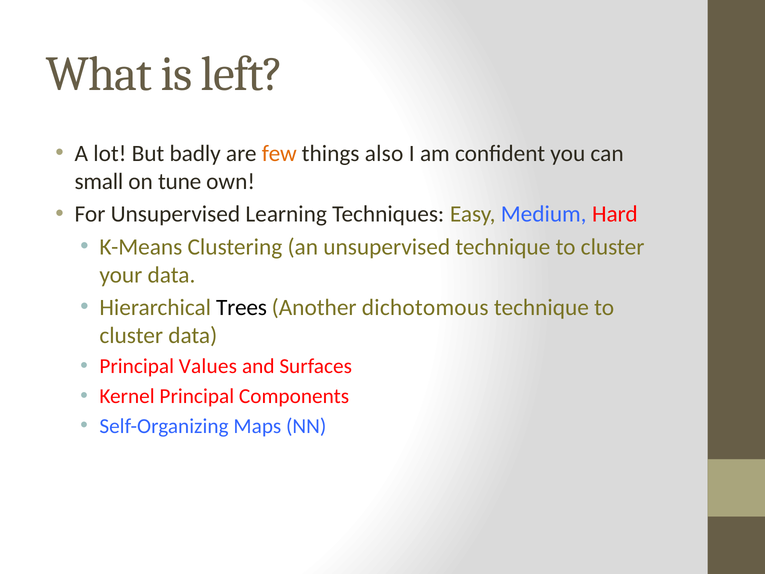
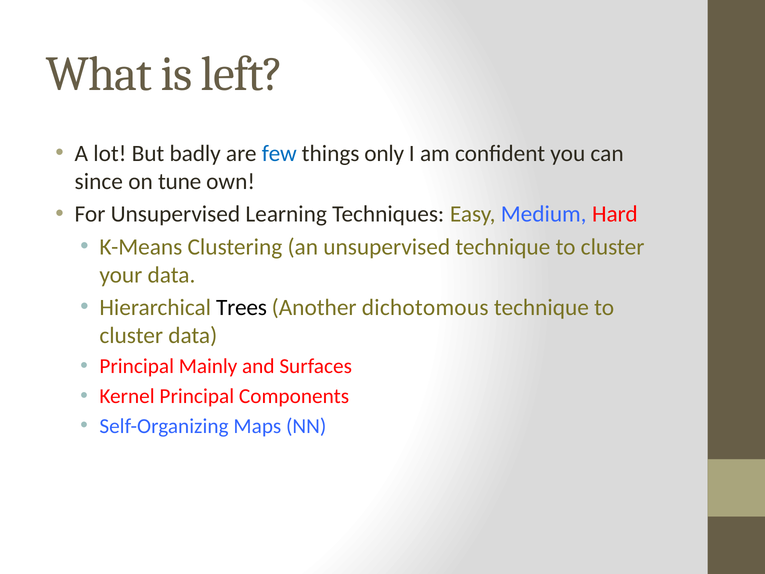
few colour: orange -> blue (279, 153)
also: also -> only (384, 153)
small: small -> since (99, 181)
Values: Values -> Mainly (208, 366)
